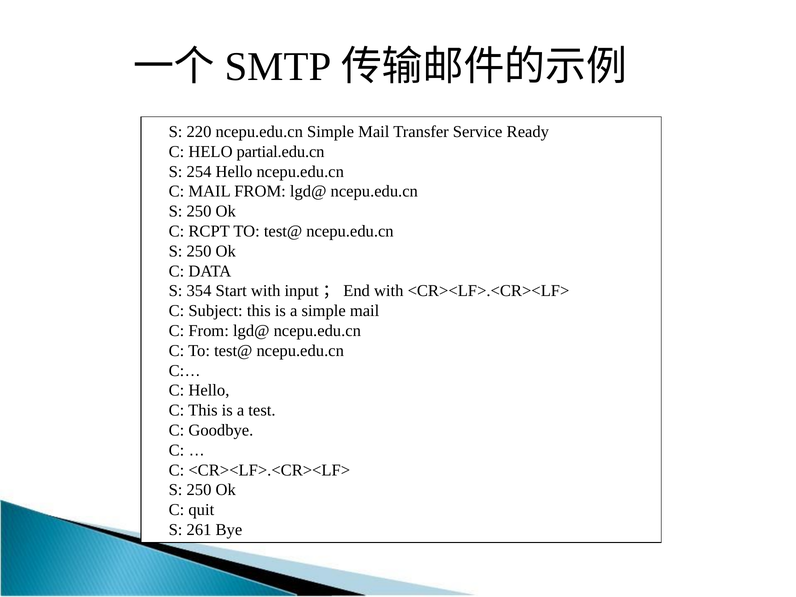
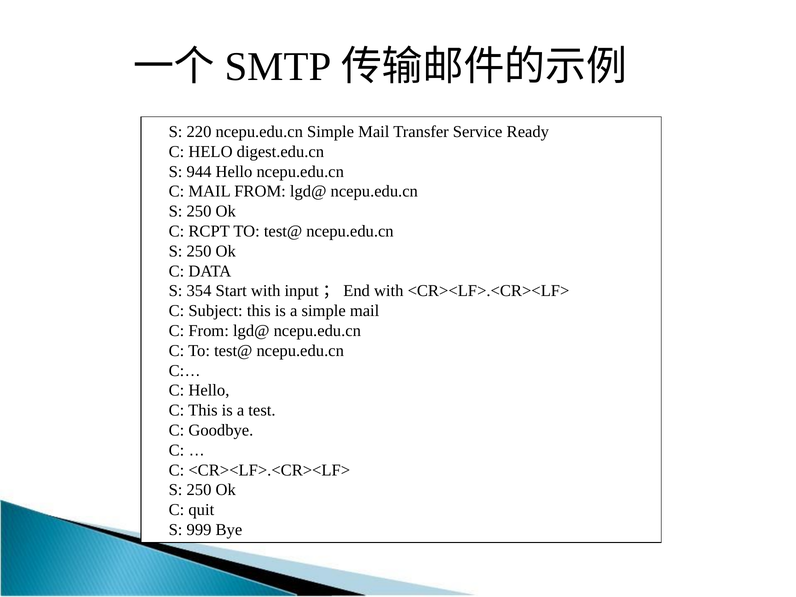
partial.edu.cn: partial.edu.cn -> digest.edu.cn (280, 152)
254: 254 -> 944 (199, 172)
261: 261 -> 999 (199, 530)
